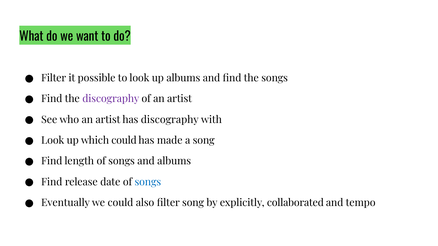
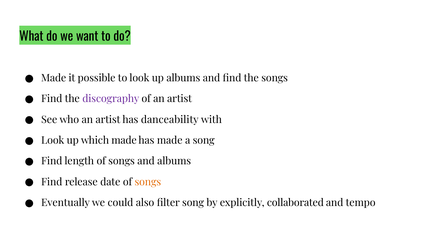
Filter: Filter -> Made (54, 78)
has discography: discography -> danceability (170, 120)
which could: could -> made (124, 141)
songs colour: blue -> orange (148, 182)
